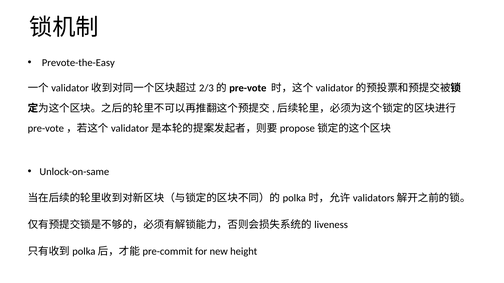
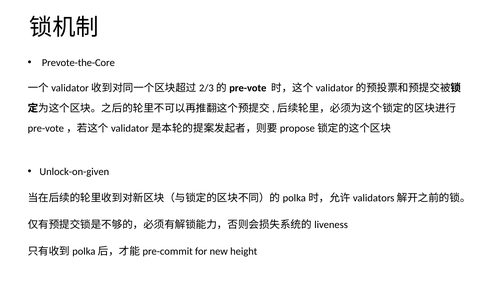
Prevote-the-Easy: Prevote-the-Easy -> Prevote-the-Core (78, 63)
Unlock-on-same: Unlock-on-same -> Unlock-on-given (74, 172)
